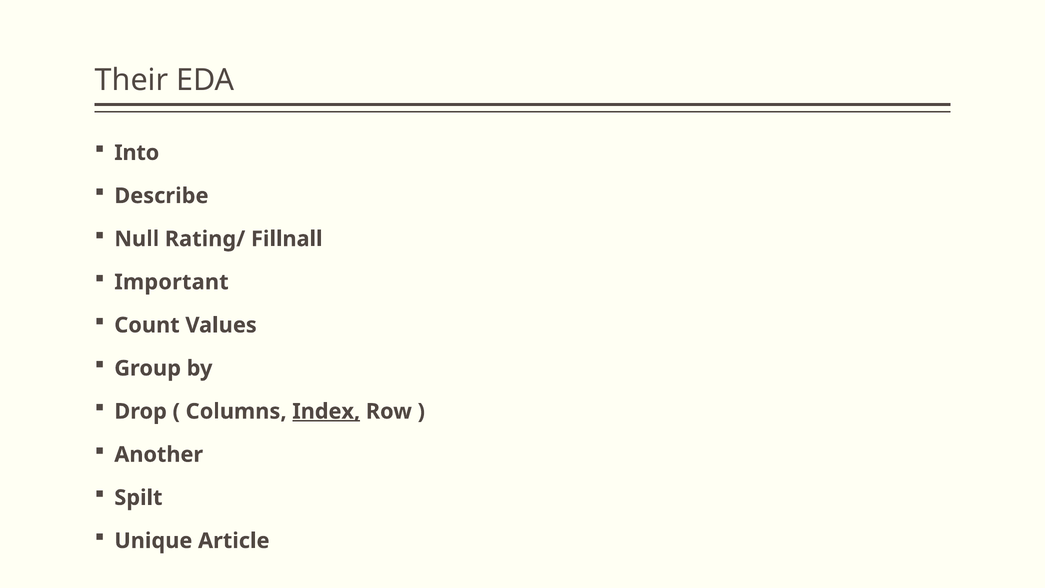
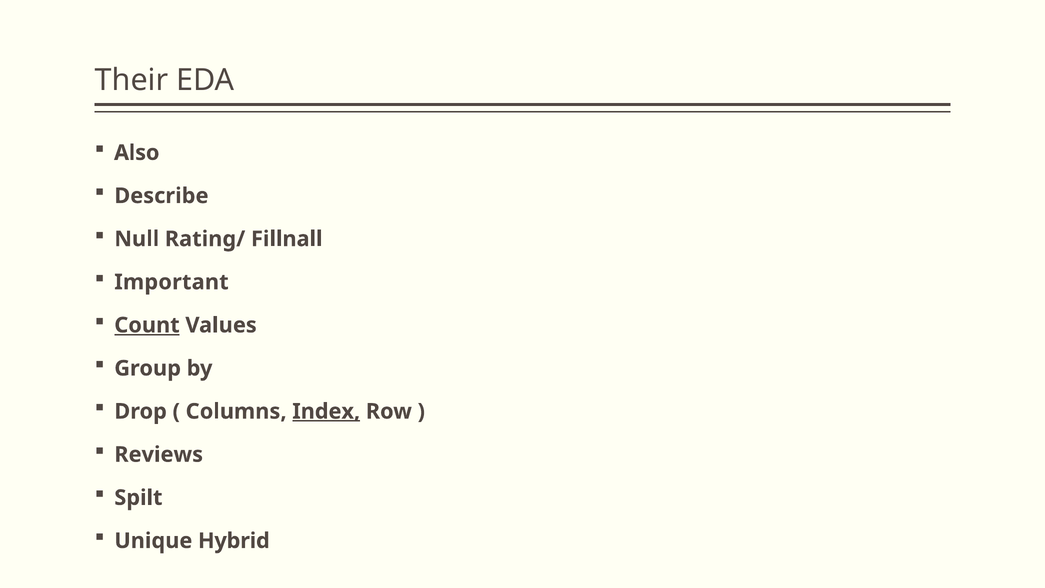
Into: Into -> Also (137, 153)
Count underline: none -> present (147, 325)
Another: Another -> Reviews (159, 454)
Article: Article -> Hybrid (234, 541)
